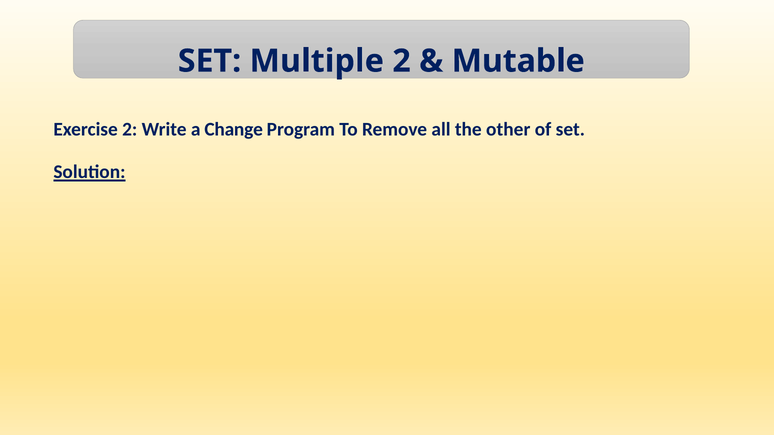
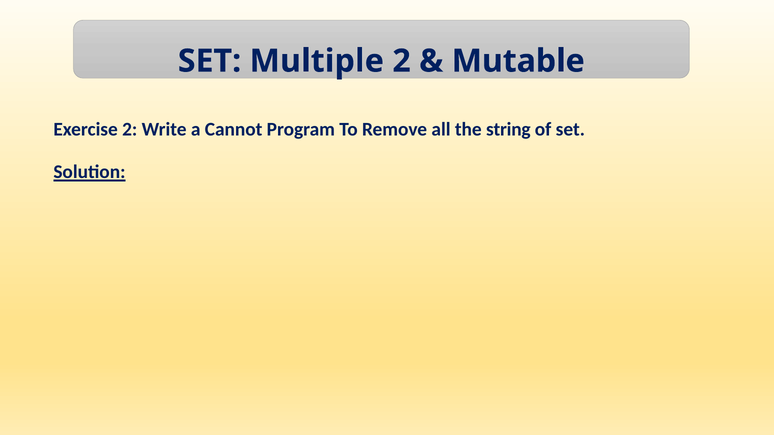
Change: Change -> Cannot (234, 129)
other: other -> string (508, 129)
